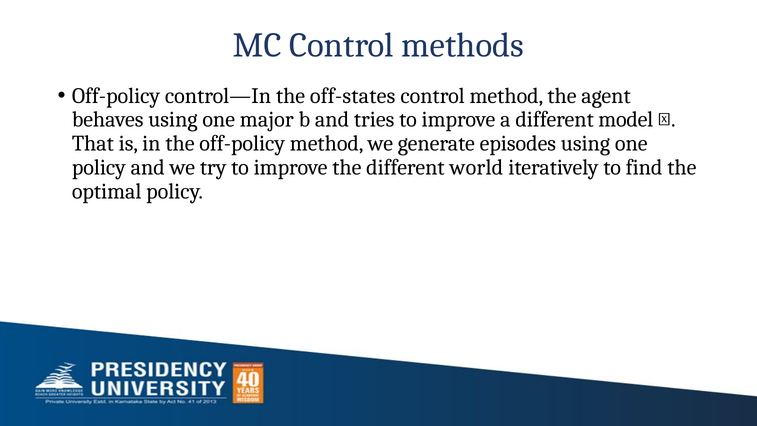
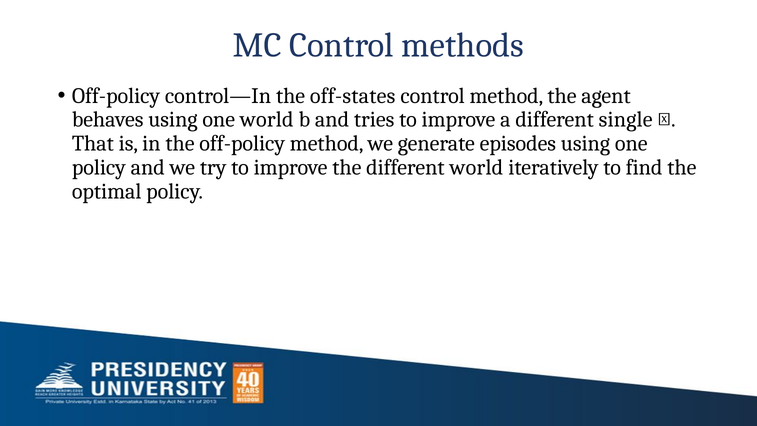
one major: major -> world (267, 120)
model: model -> single (626, 120)
